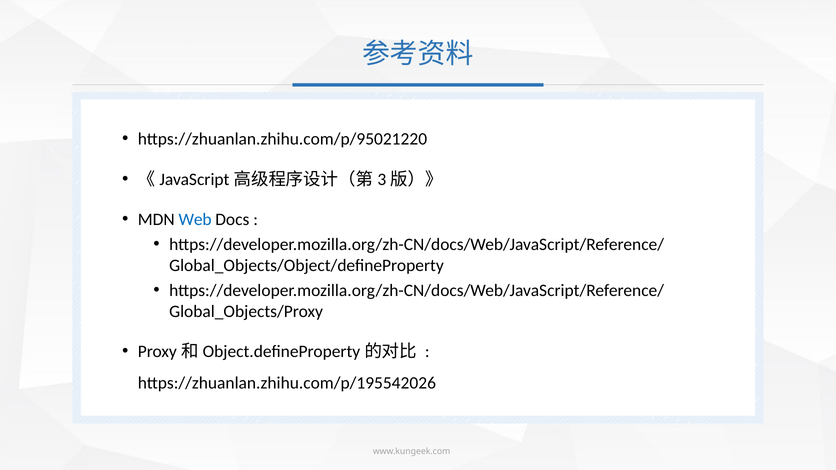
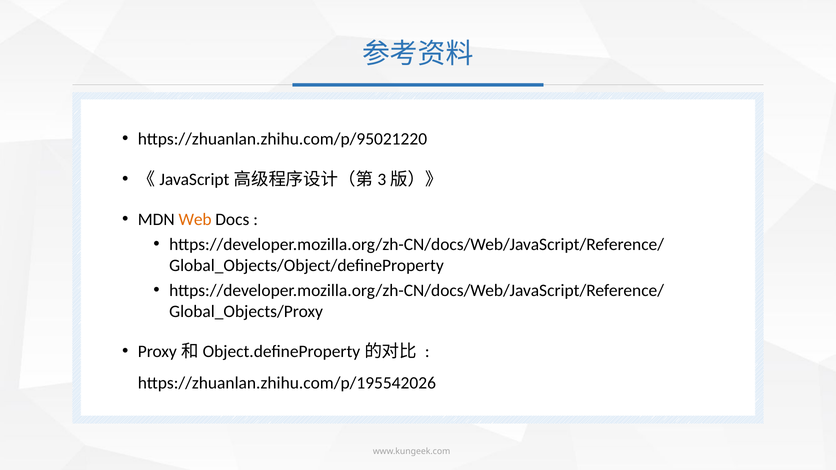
Web colour: blue -> orange (195, 219)
